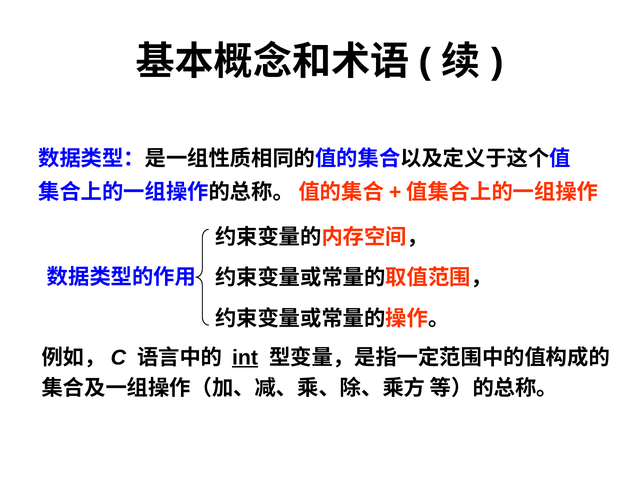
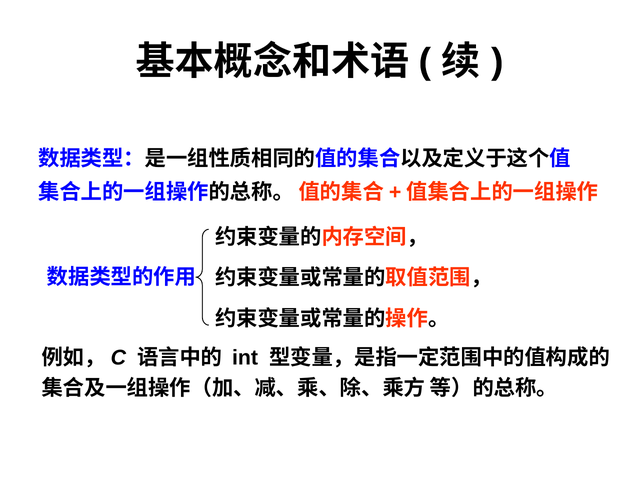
int underline: present -> none (245, 358)
